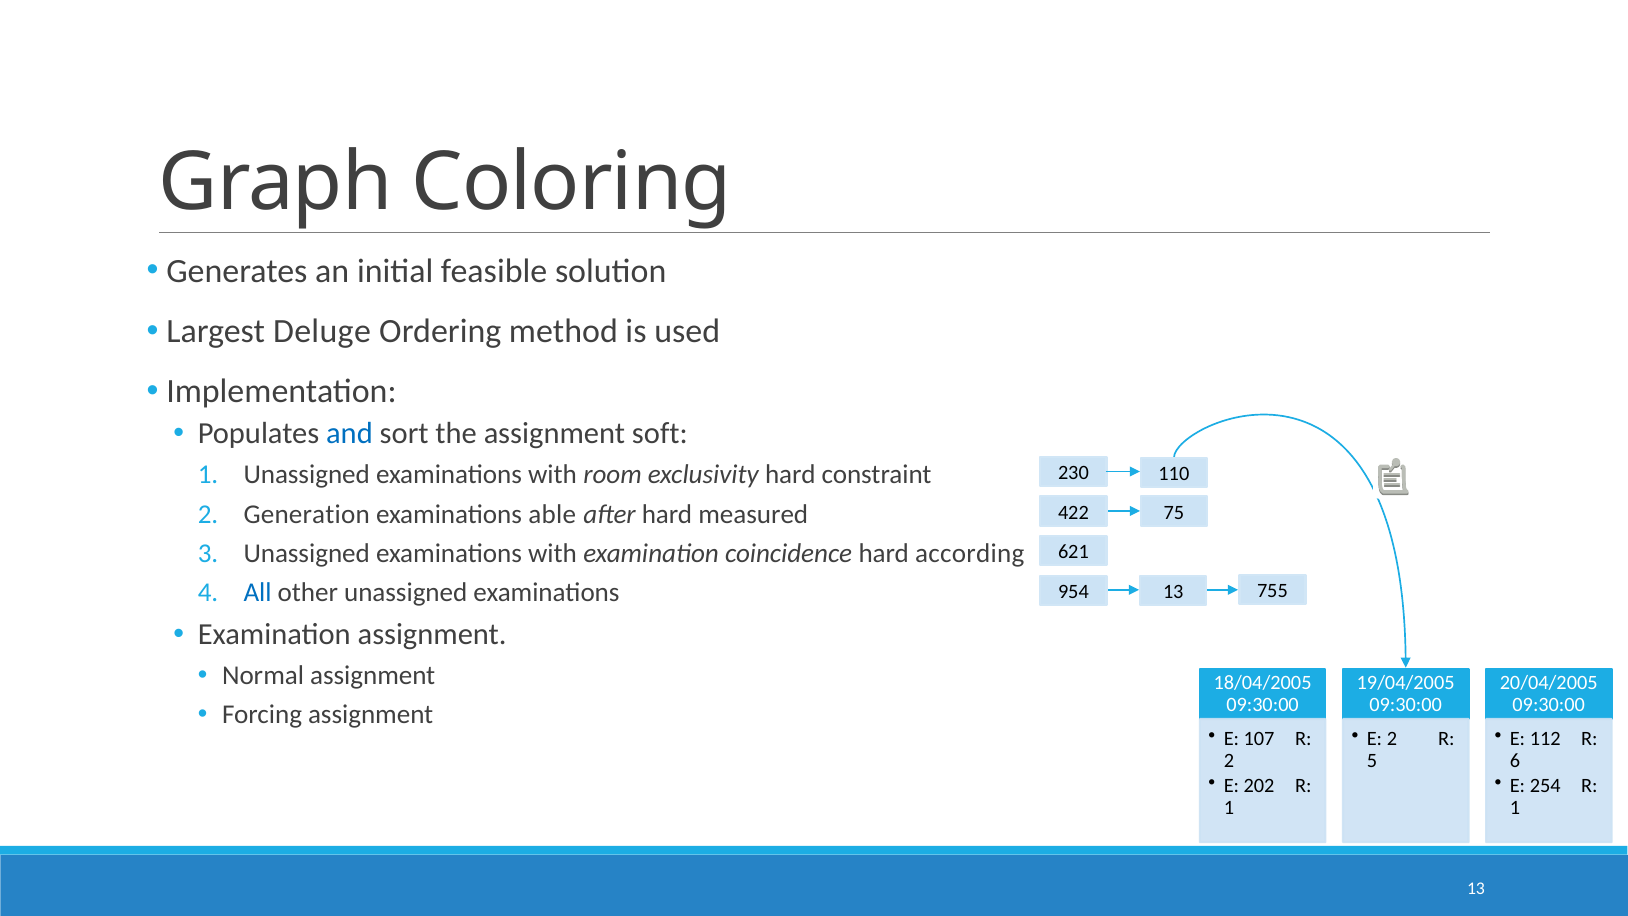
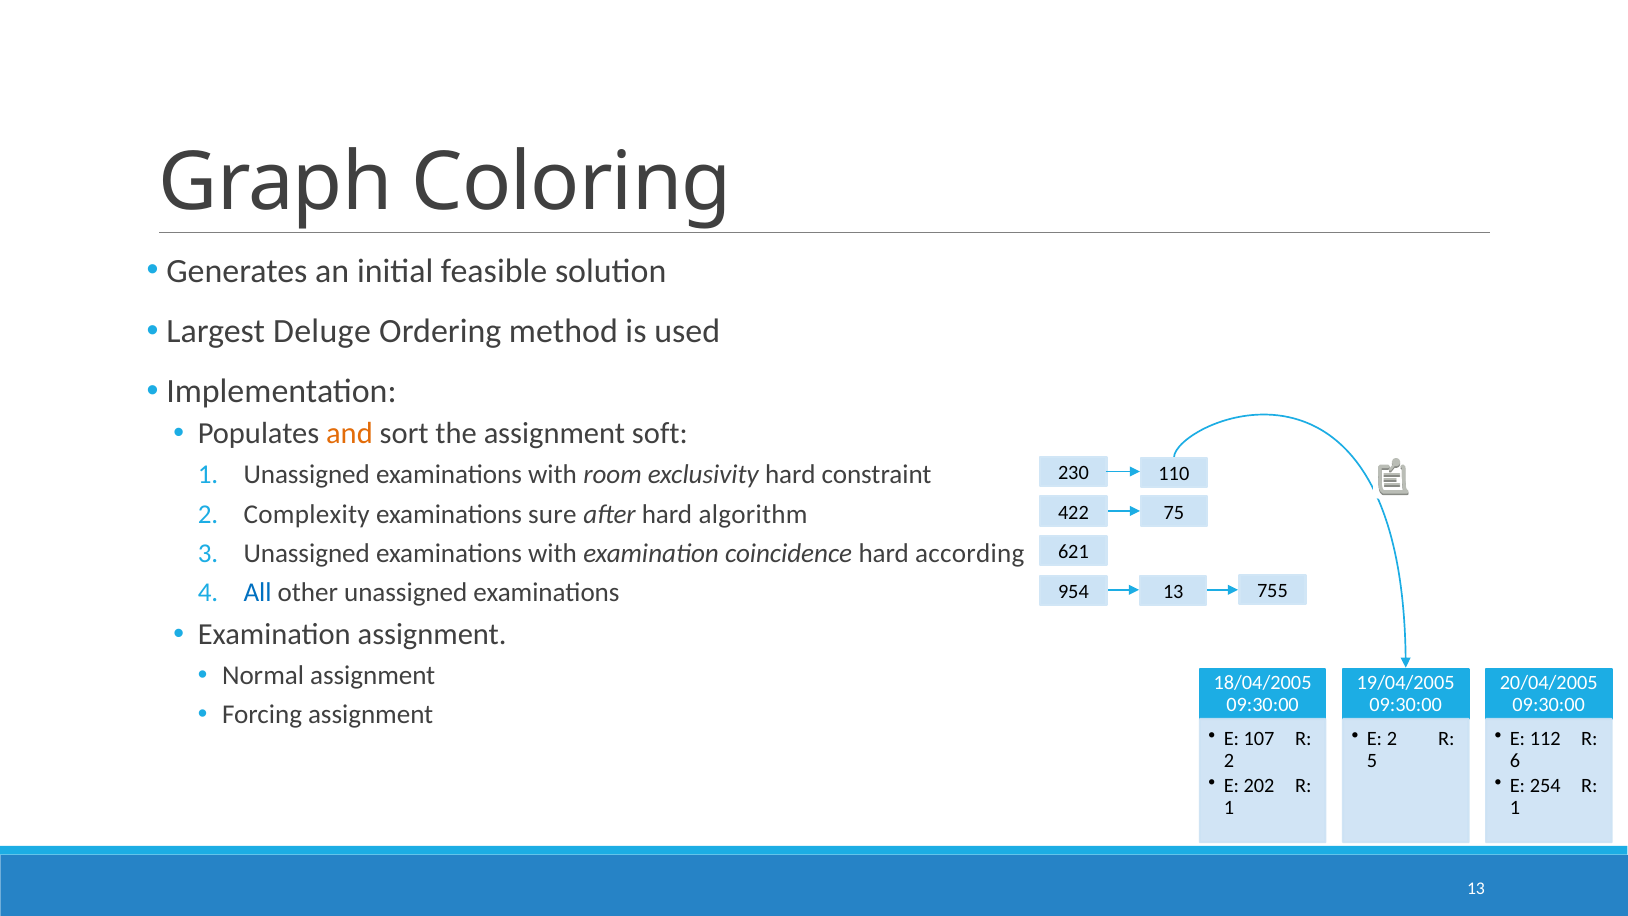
and colour: blue -> orange (349, 433)
Generation: Generation -> Complexity (307, 514)
able: able -> sure (552, 514)
measured: measured -> algorithm (753, 514)
